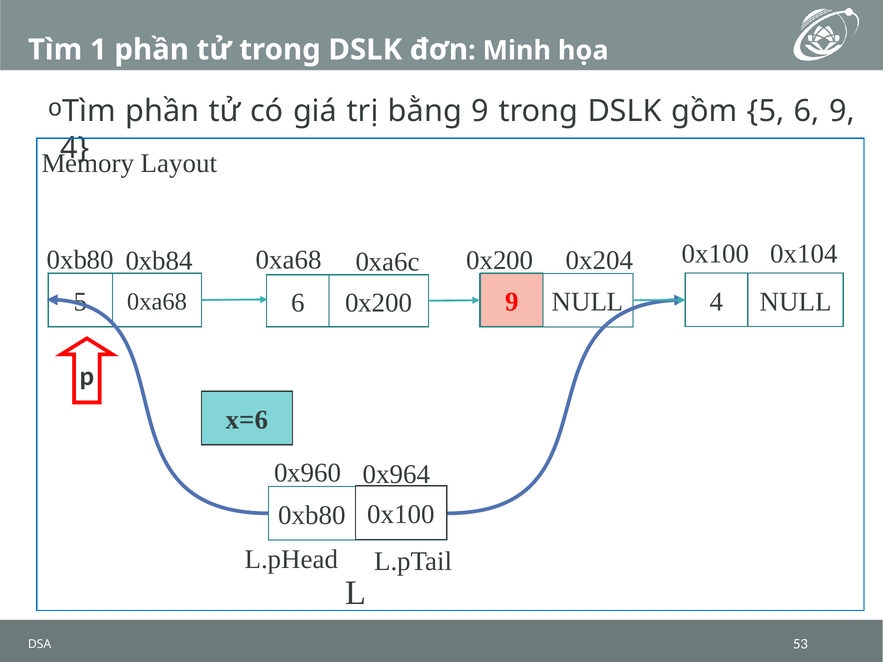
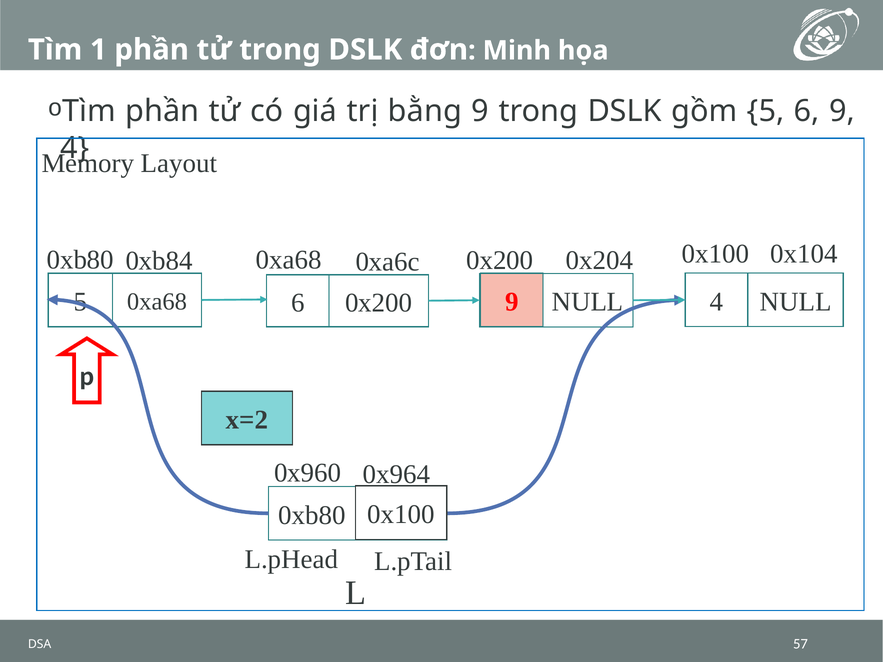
x=6: x=6 -> x=2 (247, 420)
53: 53 -> 57 (800, 644)
